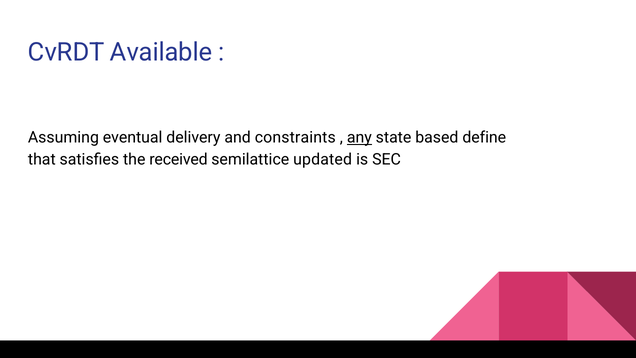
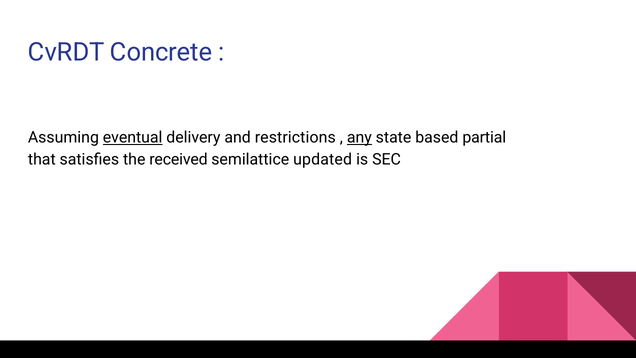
Available: Available -> Concrete (161, 52)
eventual underline: none -> present (133, 137)
constraints: constraints -> restrictions (295, 137)
define: define -> partial (484, 137)
